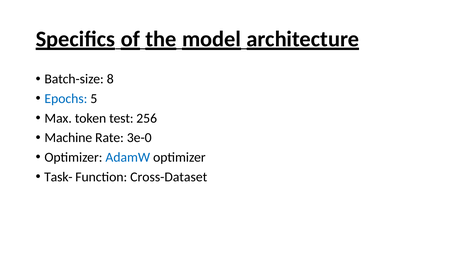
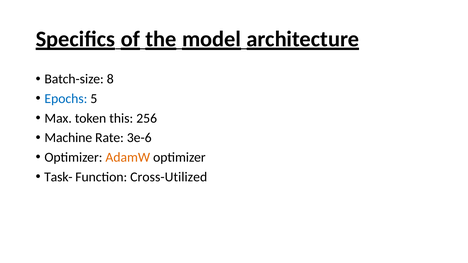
test: test -> this (121, 118)
3e-0: 3e-0 -> 3e-6 (139, 138)
AdamW colour: blue -> orange (128, 157)
Cross-Dataset: Cross-Dataset -> Cross-Utilized (169, 177)
